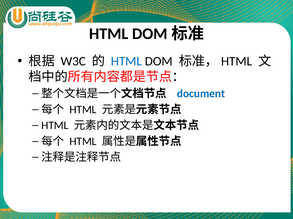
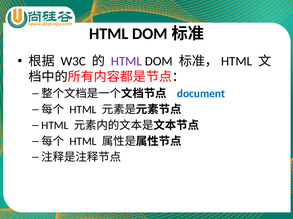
HTML colour: blue -> purple (126, 61)
